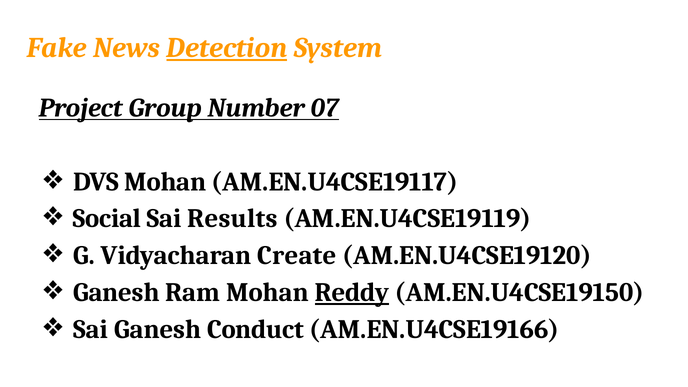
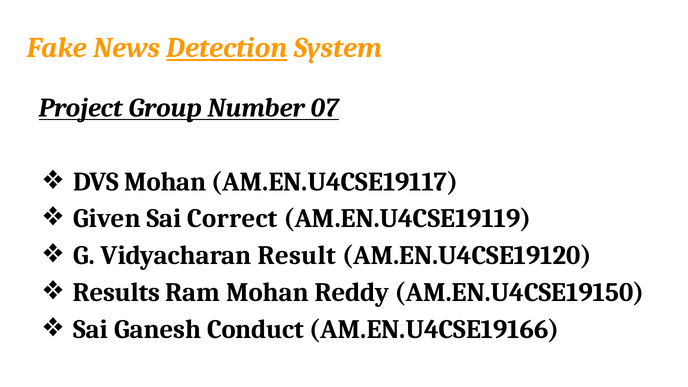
Social: Social -> Given (107, 219)
Results: Results -> Correct (232, 219)
Create: Create -> Result (297, 256)
Ganesh: Ganesh -> Results (116, 293)
Reddy underline: present -> none (352, 293)
